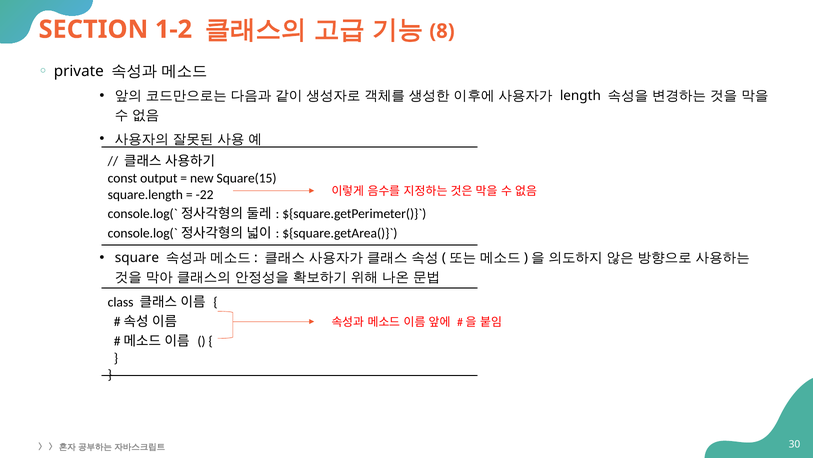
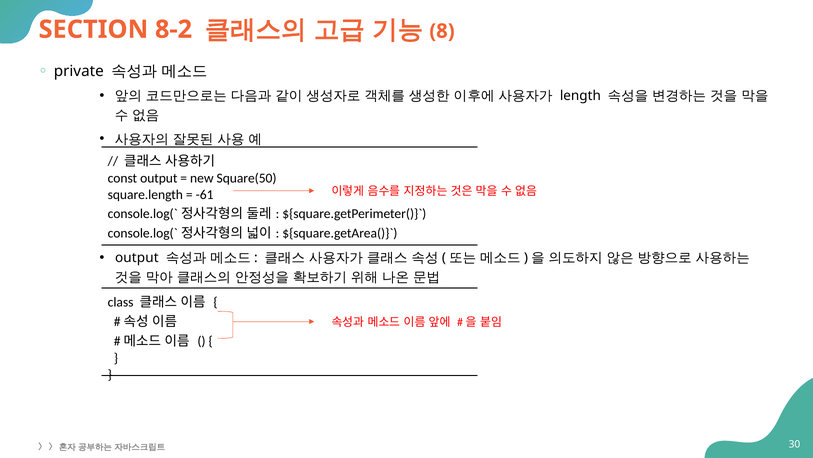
1-2: 1-2 -> 8-2 (174, 29)
Square(15: Square(15 -> Square(50 (247, 178)
-22: -22 -> -61 (205, 194)
square: square -> output (137, 257)
